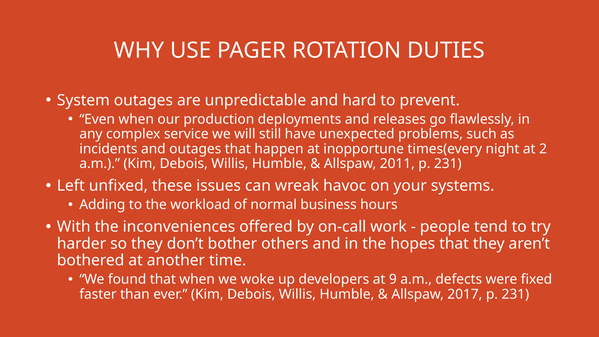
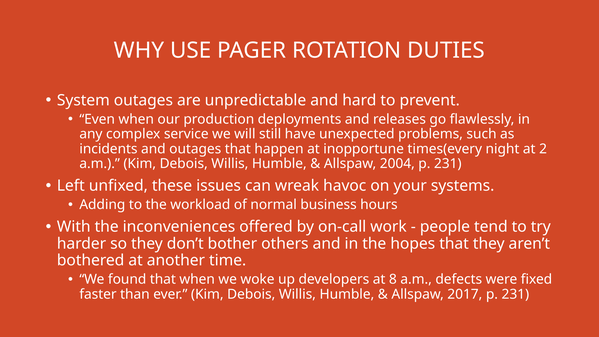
2011: 2011 -> 2004 (397, 164)
9: 9 -> 8 (393, 279)
